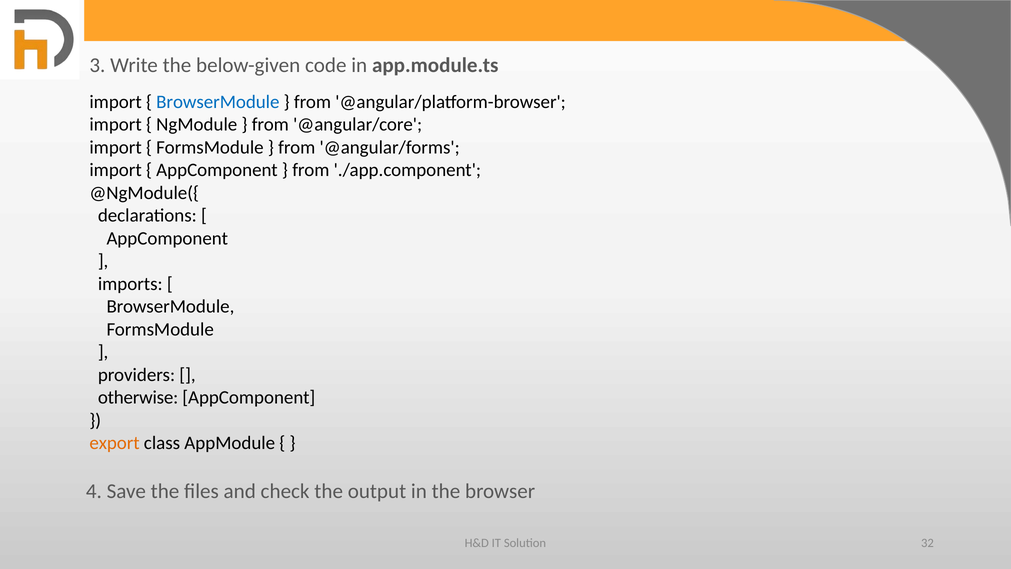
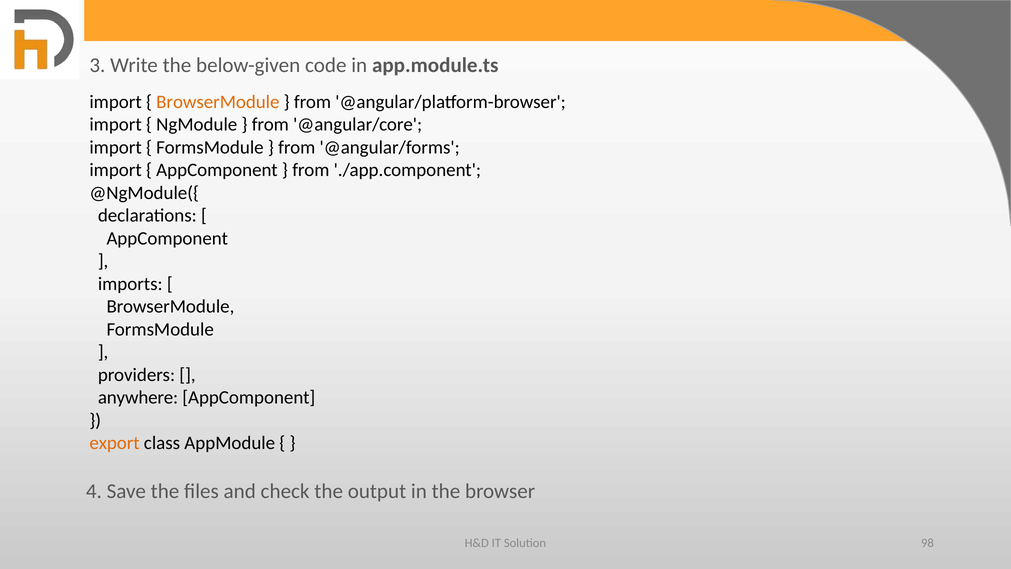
BrowserModule colour: blue -> orange (218, 102)
otherwise: otherwise -> anywhere (138, 397)
32: 32 -> 98 (927, 543)
